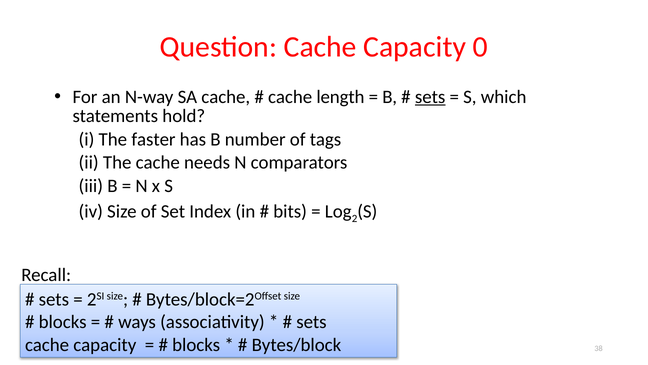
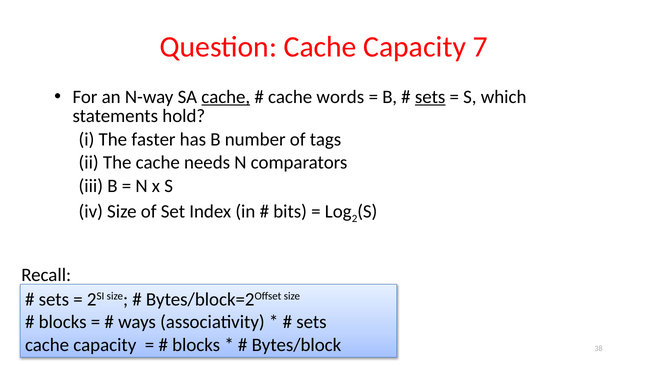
0: 0 -> 7 (480, 47)
cache underline: none -> present (226, 97)
length: length -> words (340, 97)
